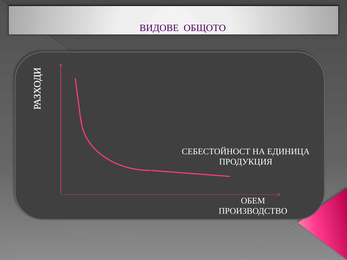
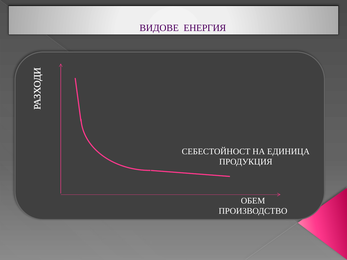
ОБЩОТО: ОБЩОТО -> ЕНЕРГИЯ (205, 28)
